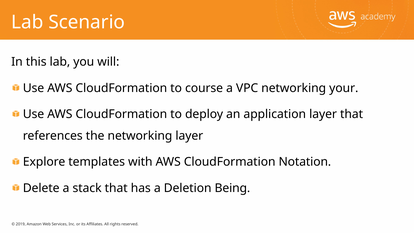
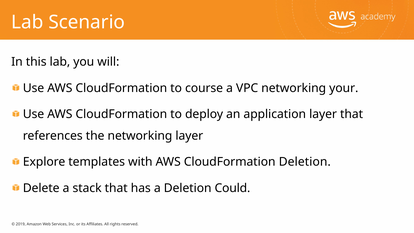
CloudFormation Notation: Notation -> Deletion (305, 162)
Being: Being -> Could (232, 188)
